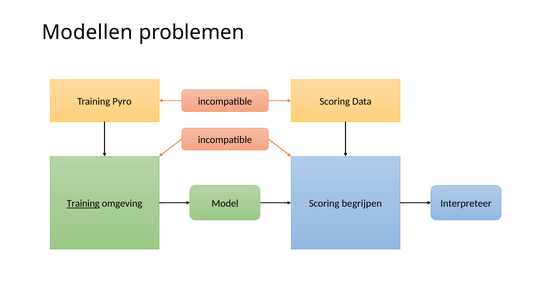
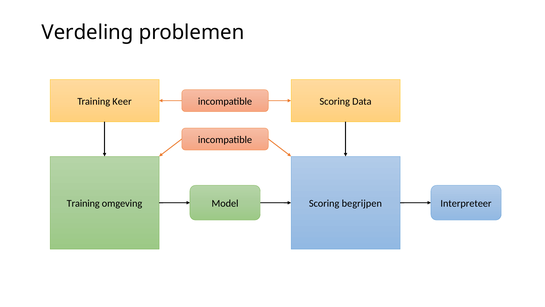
Modellen: Modellen -> Verdeling (88, 32)
Pyro: Pyro -> Keer (122, 101)
Training underline: present -> none (83, 203)
